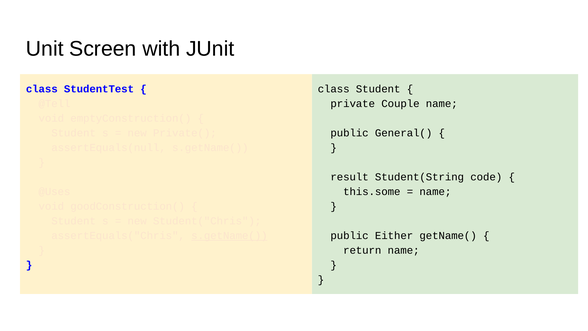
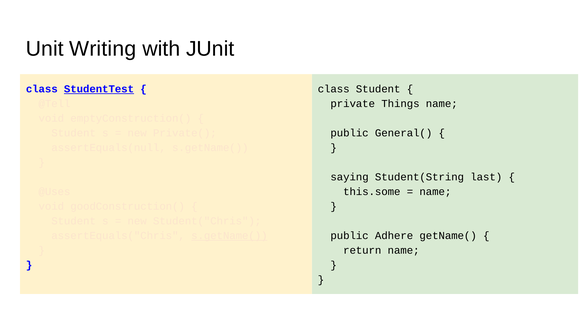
Screen: Screen -> Writing (103, 49)
StudentTest underline: none -> present (99, 89)
Couple: Couple -> Things (400, 104)
result: result -> saying (350, 177)
code: code -> last (486, 177)
Either: Either -> Adhere (394, 236)
